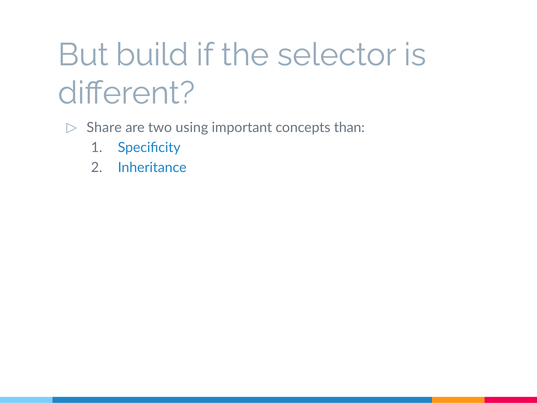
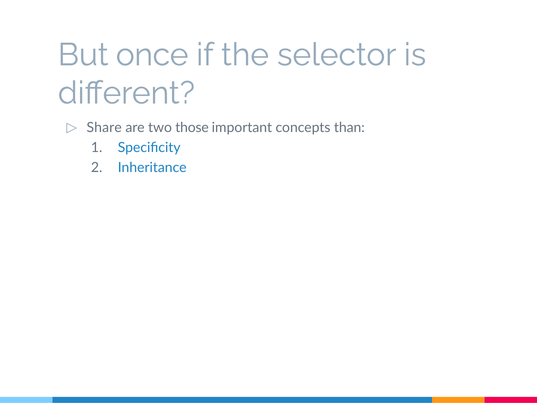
build: build -> once (152, 55)
using: using -> those (192, 127)
